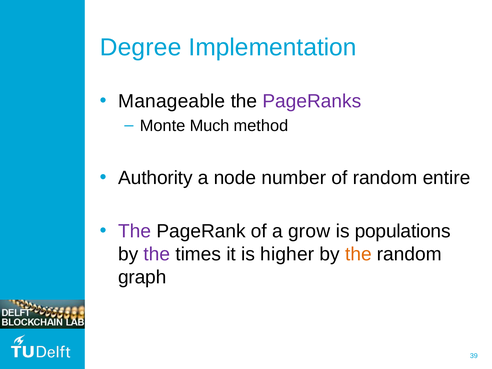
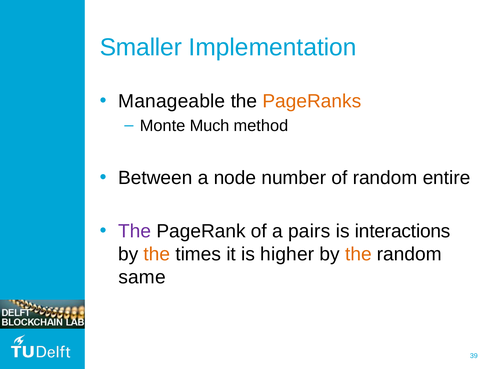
Degree: Degree -> Smaller (141, 47)
PageRanks colour: purple -> orange (312, 101)
Authority: Authority -> Between (155, 178)
grow: grow -> pairs (309, 231)
populations: populations -> interactions (403, 231)
the colour: purple -> orange (157, 254)
graph: graph -> same (142, 277)
